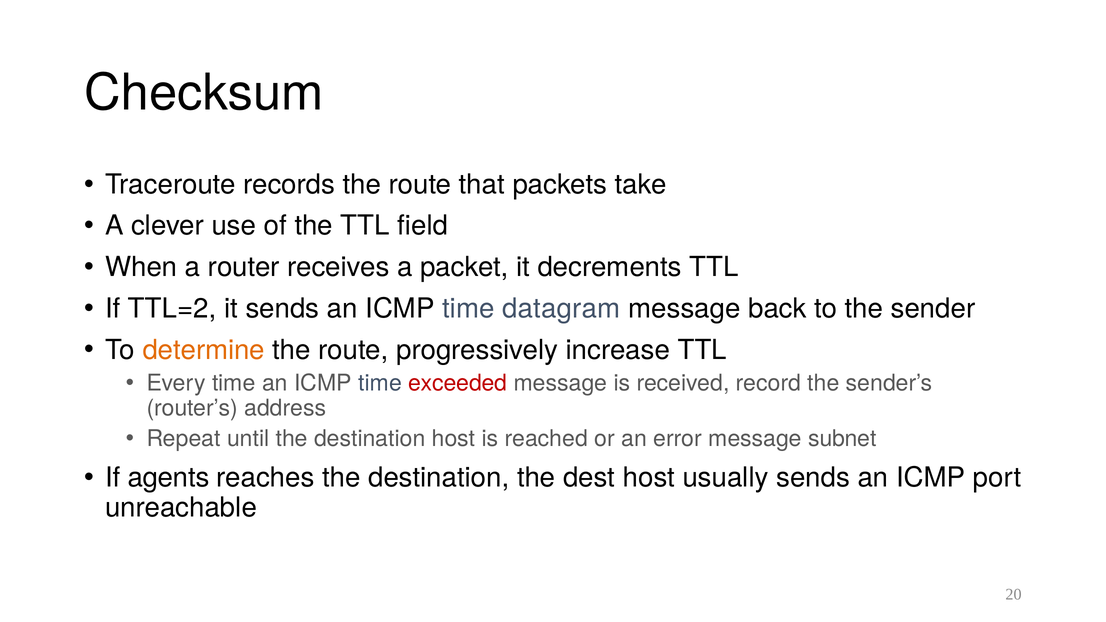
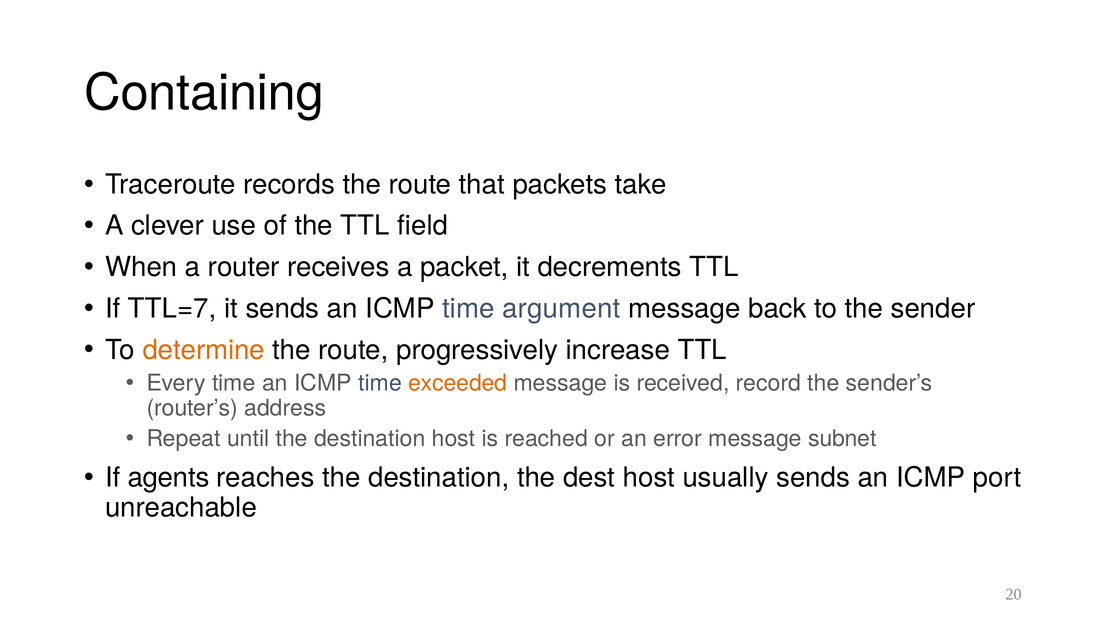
Checksum: Checksum -> Containing (204, 93)
TTL=2: TTL=2 -> TTL=7 (172, 309)
datagram: datagram -> argument (561, 309)
exceeded colour: red -> orange (458, 383)
